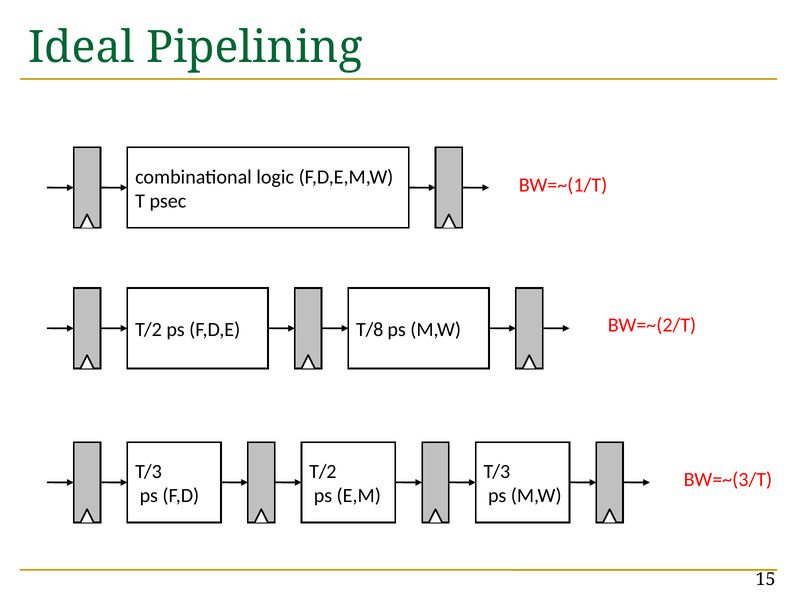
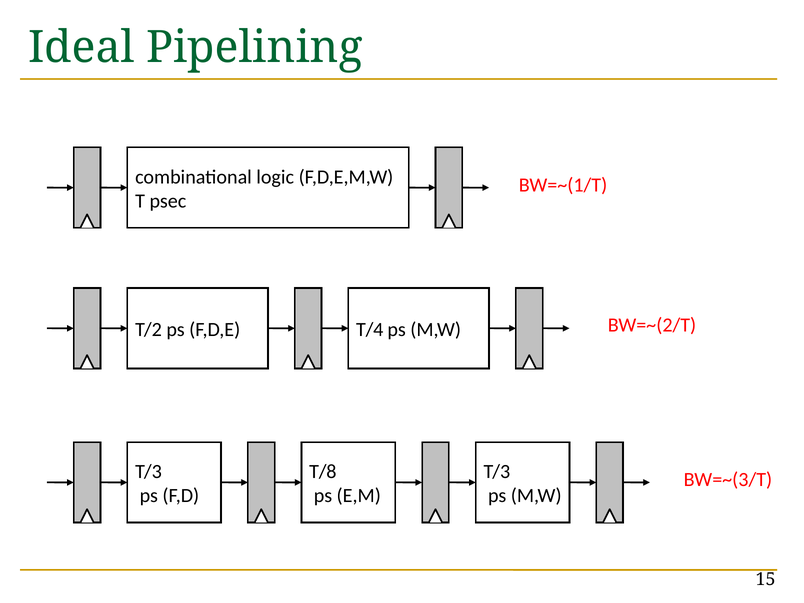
T/8: T/8 -> T/4 (370, 330)
T/2: T/2 -> T/8 (323, 472)
